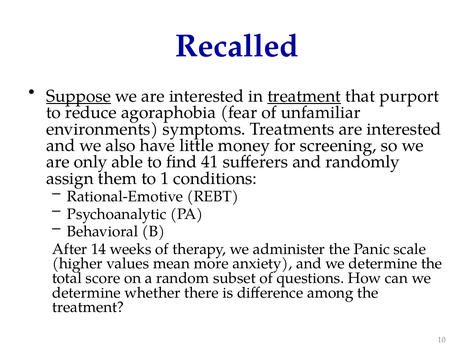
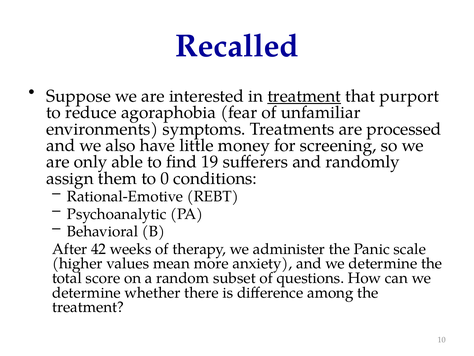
Suppose underline: present -> none (79, 96)
Treatments are interested: interested -> processed (404, 129)
41: 41 -> 19 (210, 162)
1: 1 -> 0 (165, 178)
14: 14 -> 42 (99, 249)
